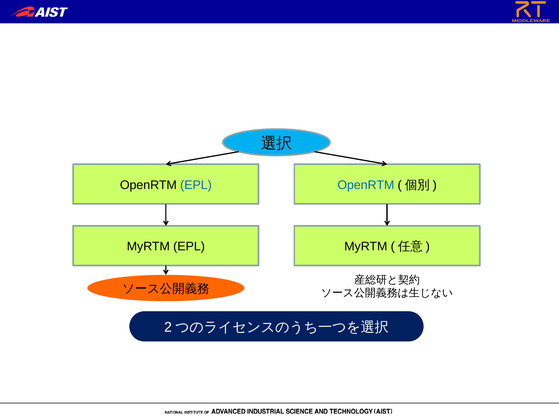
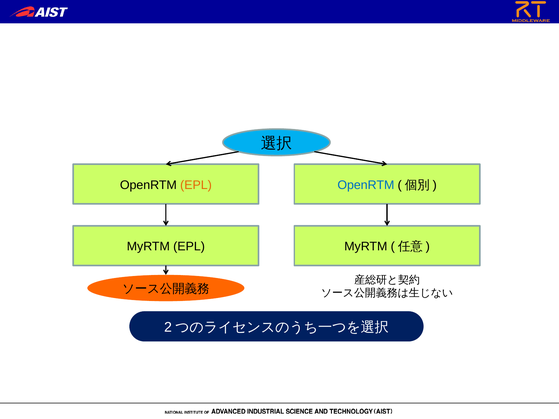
EPL colour: blue -> orange (196, 185)
